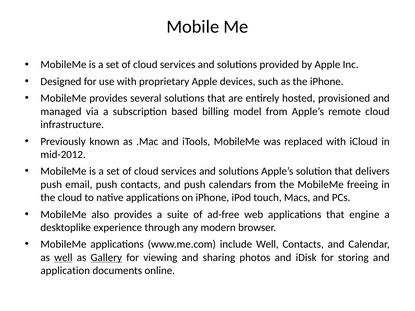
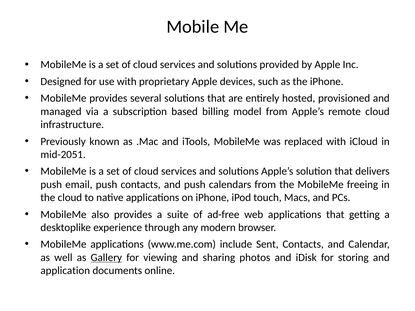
mid-2012: mid-2012 -> mid-2051 (63, 155)
engine: engine -> getting (364, 215)
include Well: Well -> Sent (267, 245)
well underline: present -> none (63, 258)
